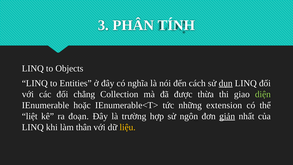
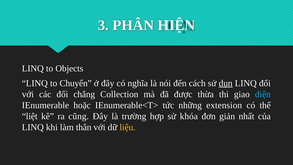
TÍNH: TÍNH -> HIỆN (176, 25)
Entities: Entities -> Chuyển (76, 83)
diện colour: light green -> light blue (263, 94)
đoạn: đoạn -> cũng (79, 116)
ngôn: ngôn -> khóa (189, 116)
giản underline: present -> none (227, 116)
